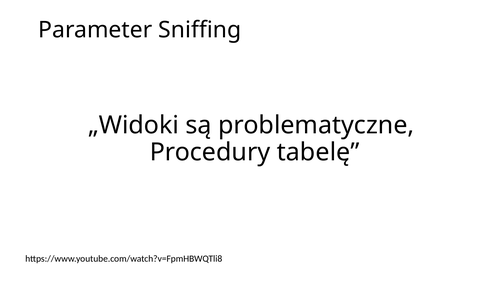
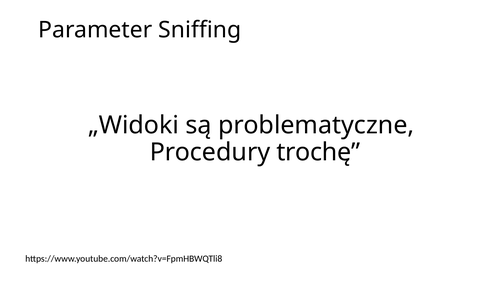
tabelę: tabelę -> trochę (318, 153)
